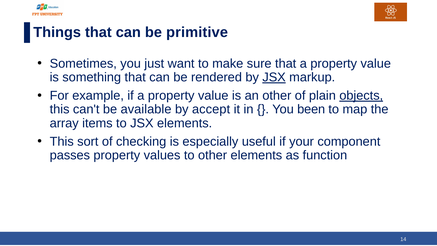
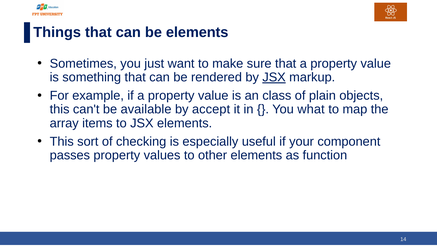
be primitive: primitive -> elements (197, 32)
an other: other -> class (277, 96)
objects underline: present -> none (361, 96)
been: been -> what (311, 109)
